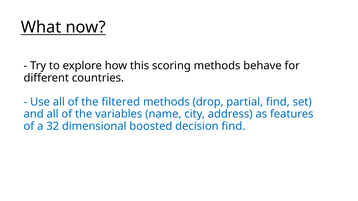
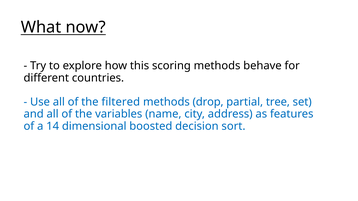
partial find: find -> tree (278, 102)
32: 32 -> 14 (53, 126)
decision find: find -> sort (233, 126)
